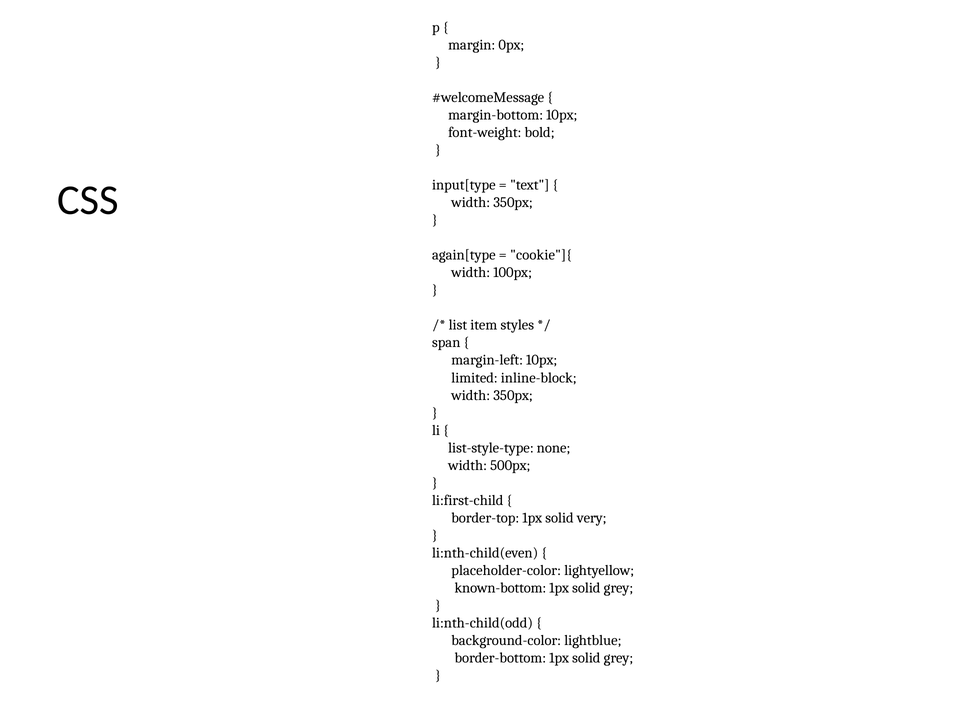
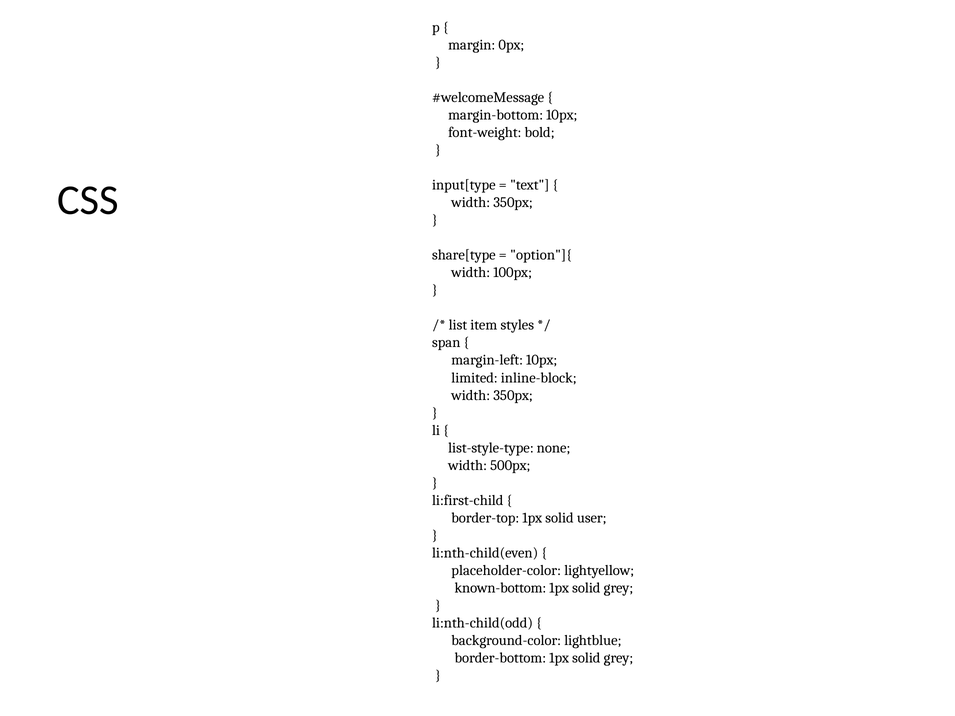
again[type: again[type -> share[type (464, 255)
cookie"]{: cookie"]{ -> option"]{ (541, 255)
very: very -> user (592, 518)
